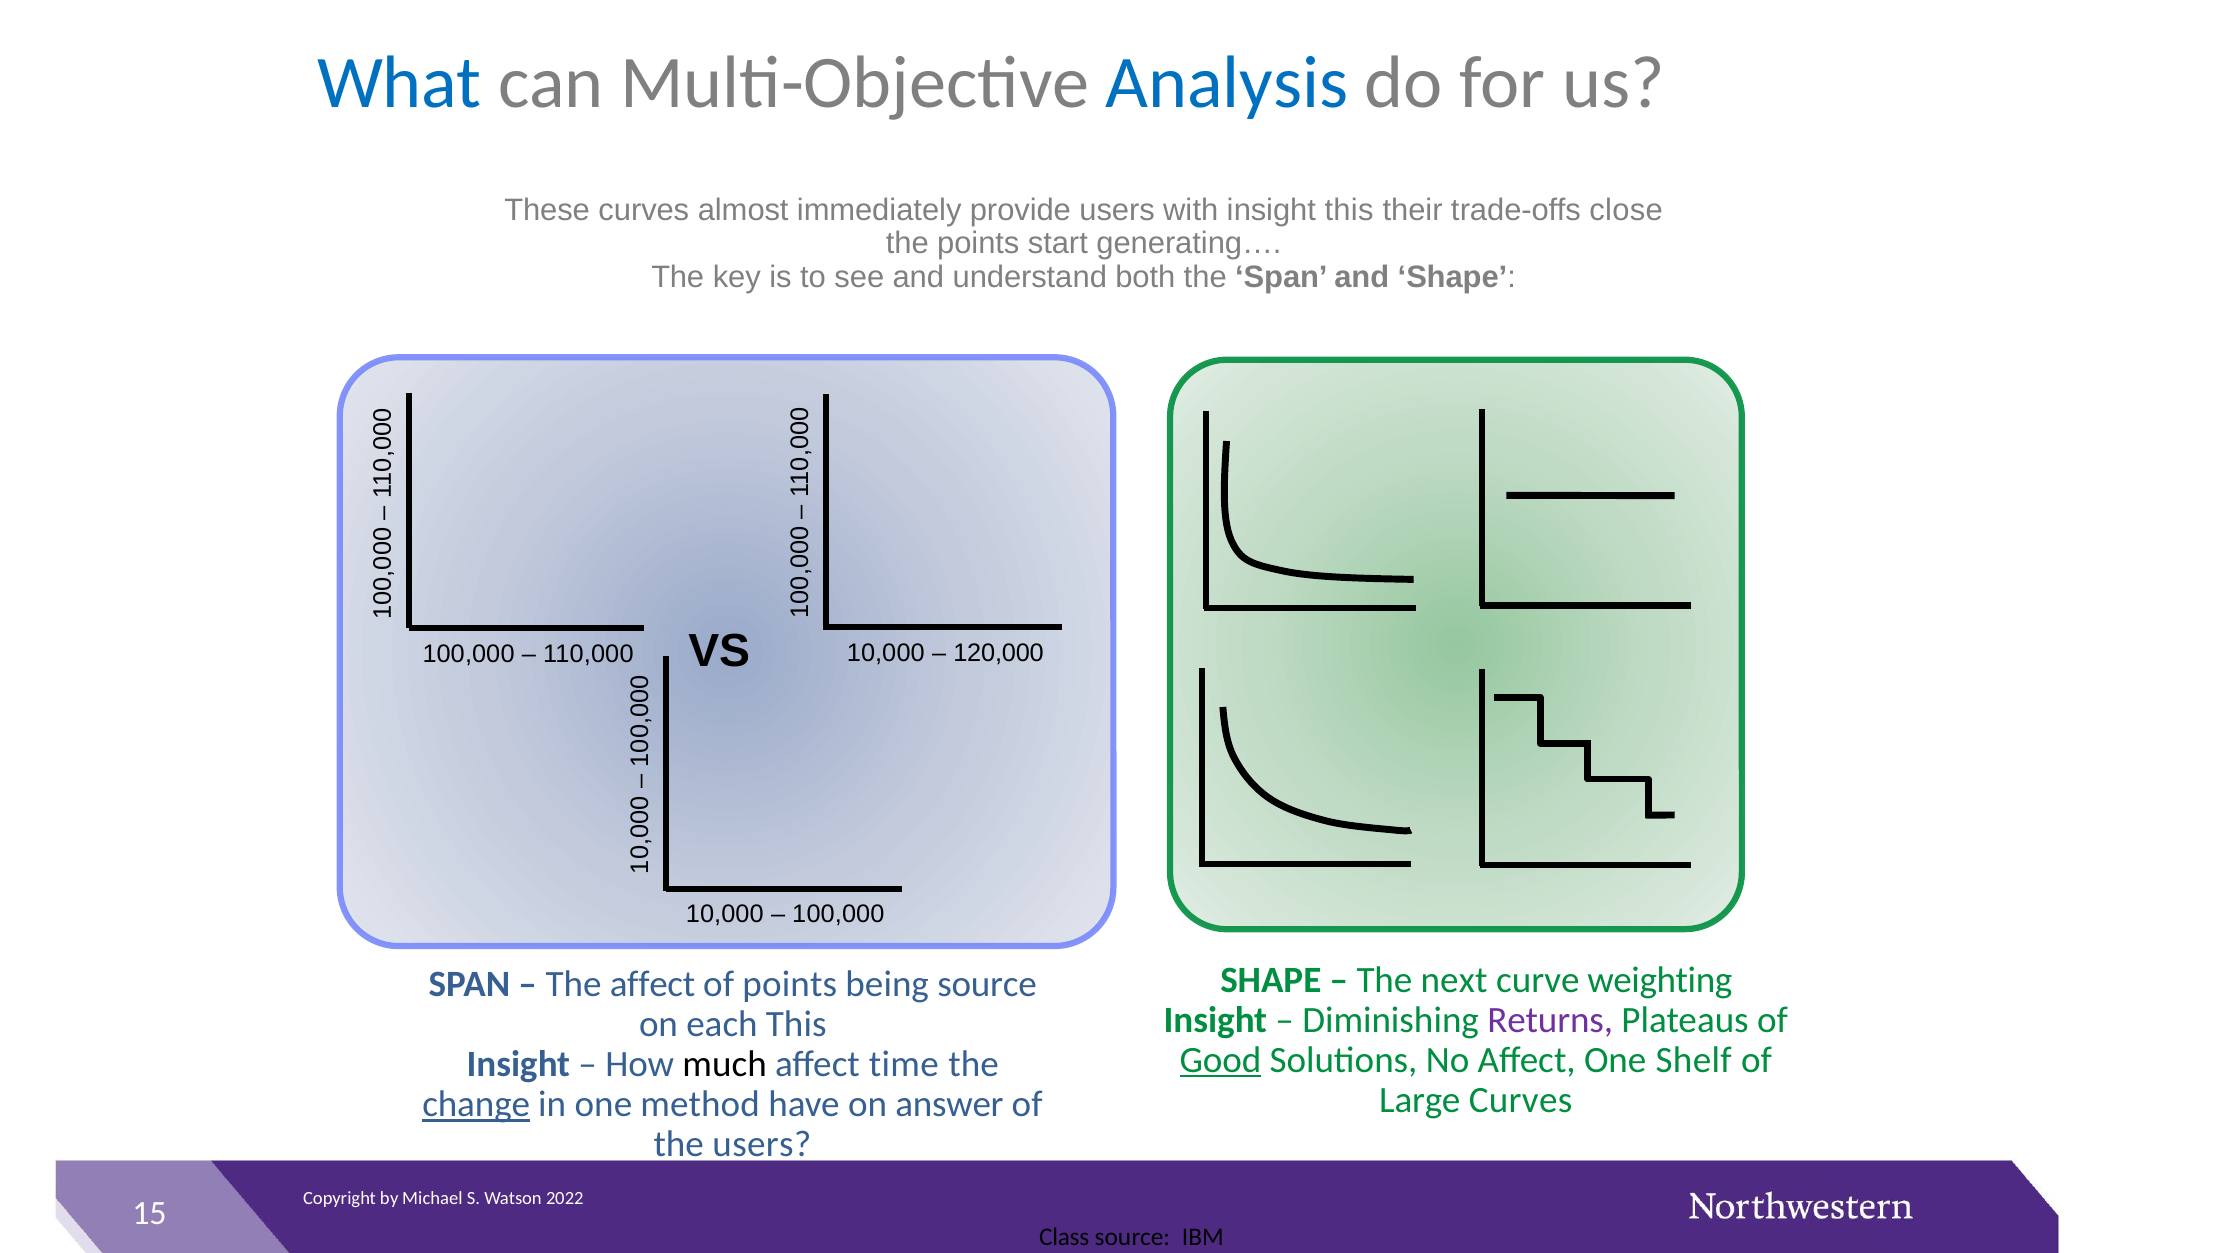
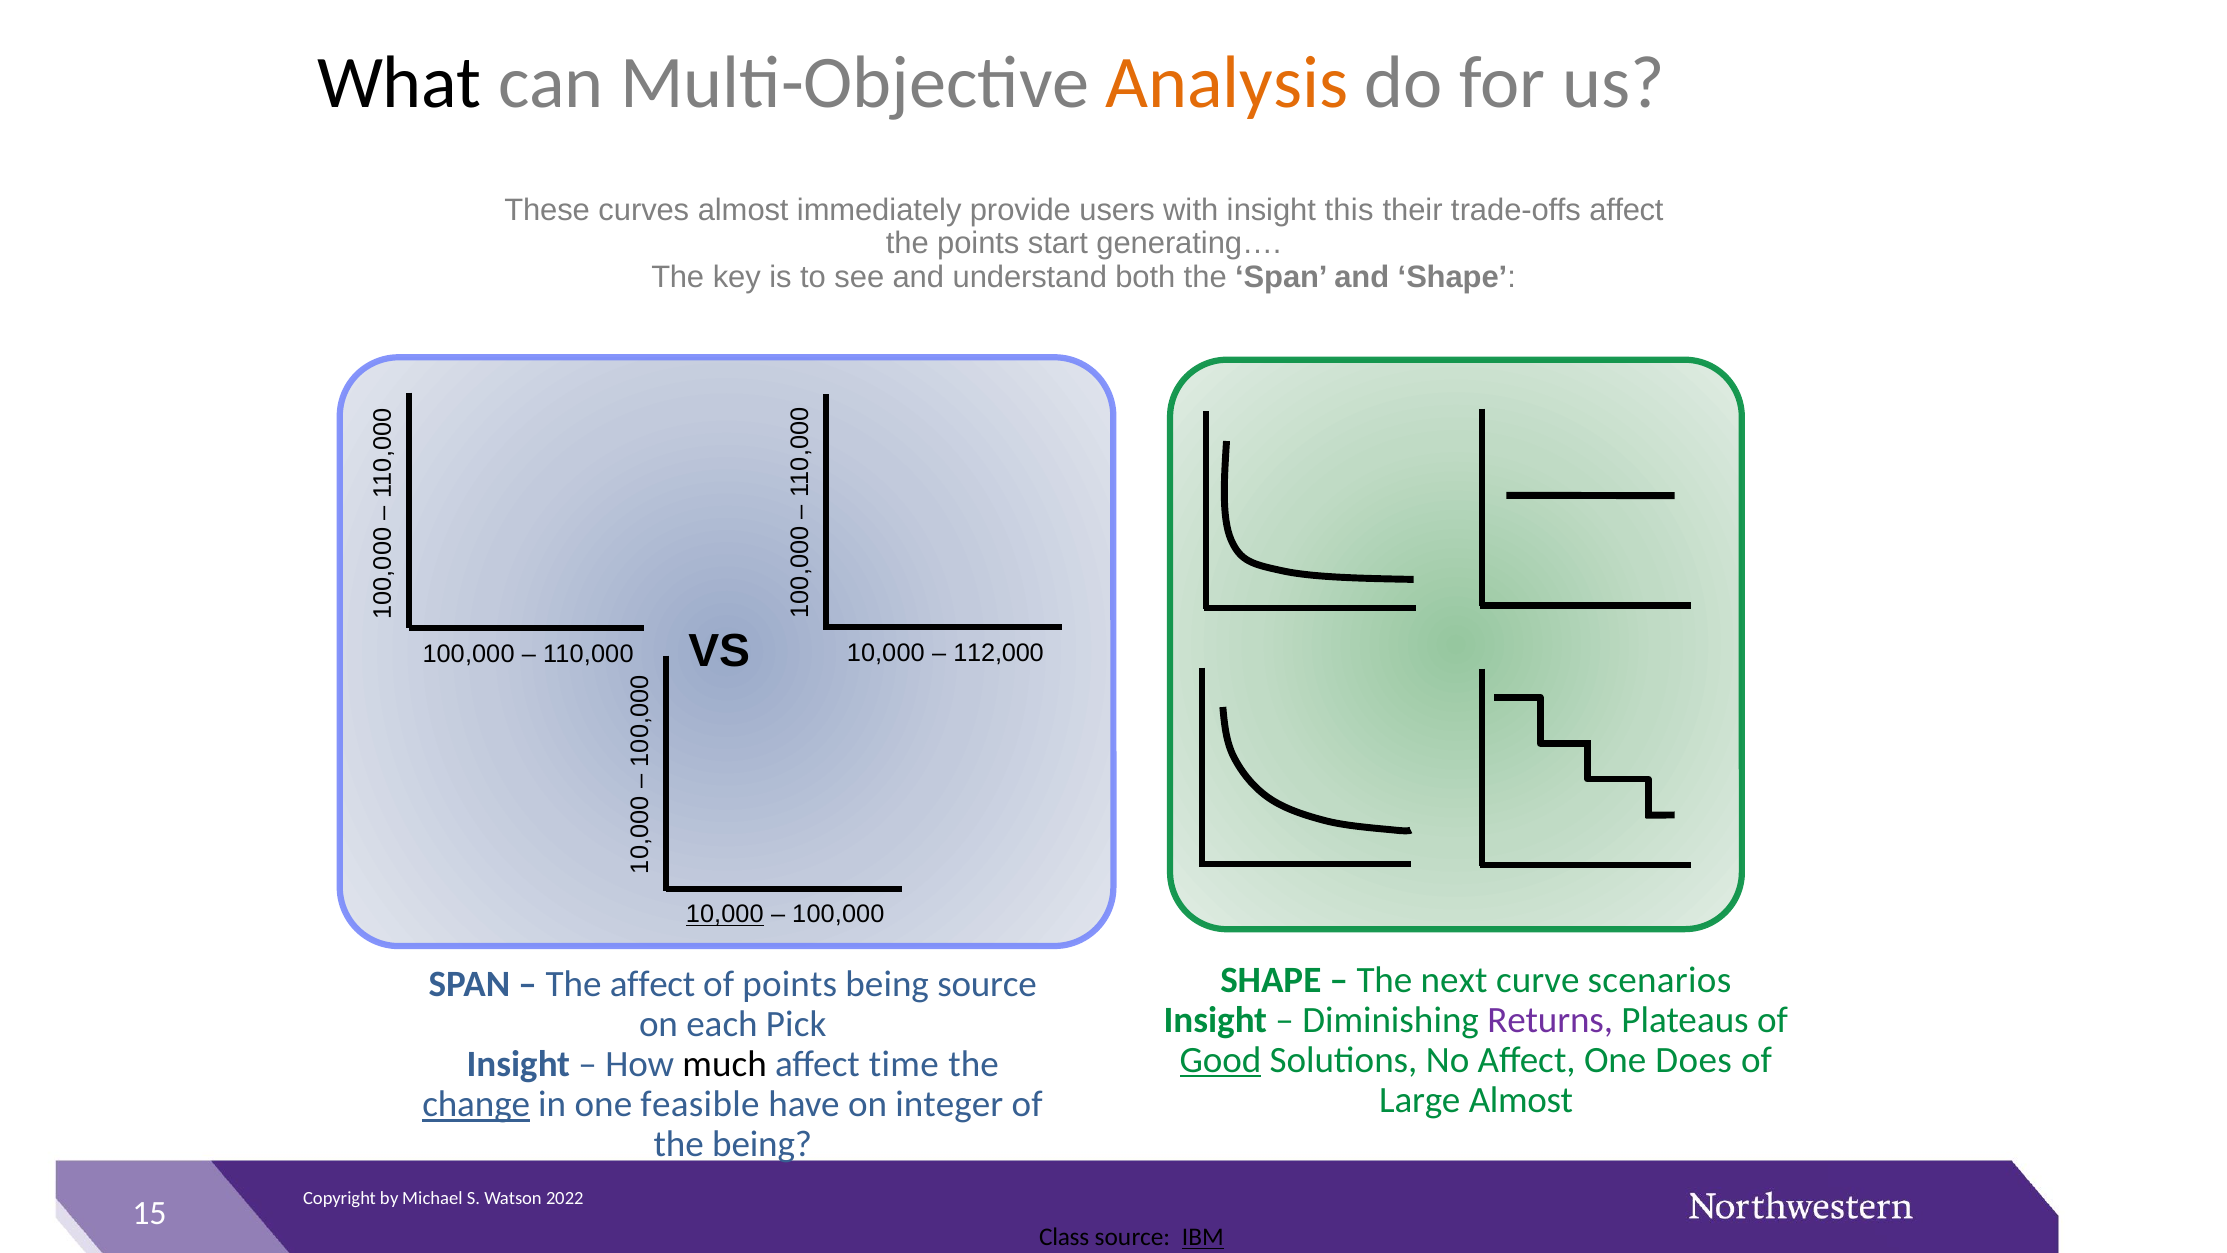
What colour: blue -> black (399, 83)
Analysis colour: blue -> orange (1227, 83)
trade-offs close: close -> affect (1626, 210)
120,000: 120,000 -> 112,000 (999, 653)
10,000 underline: none -> present (725, 914)
weighting: weighting -> scenarios (1659, 980)
each This: This -> Pick (796, 1024)
Shelf: Shelf -> Does (1694, 1060)
Large Curves: Curves -> Almost (1521, 1100)
method: method -> feasible (700, 1104)
answer: answer -> integer (949, 1104)
the users: users -> being (762, 1144)
IBM underline: none -> present (1203, 1237)
